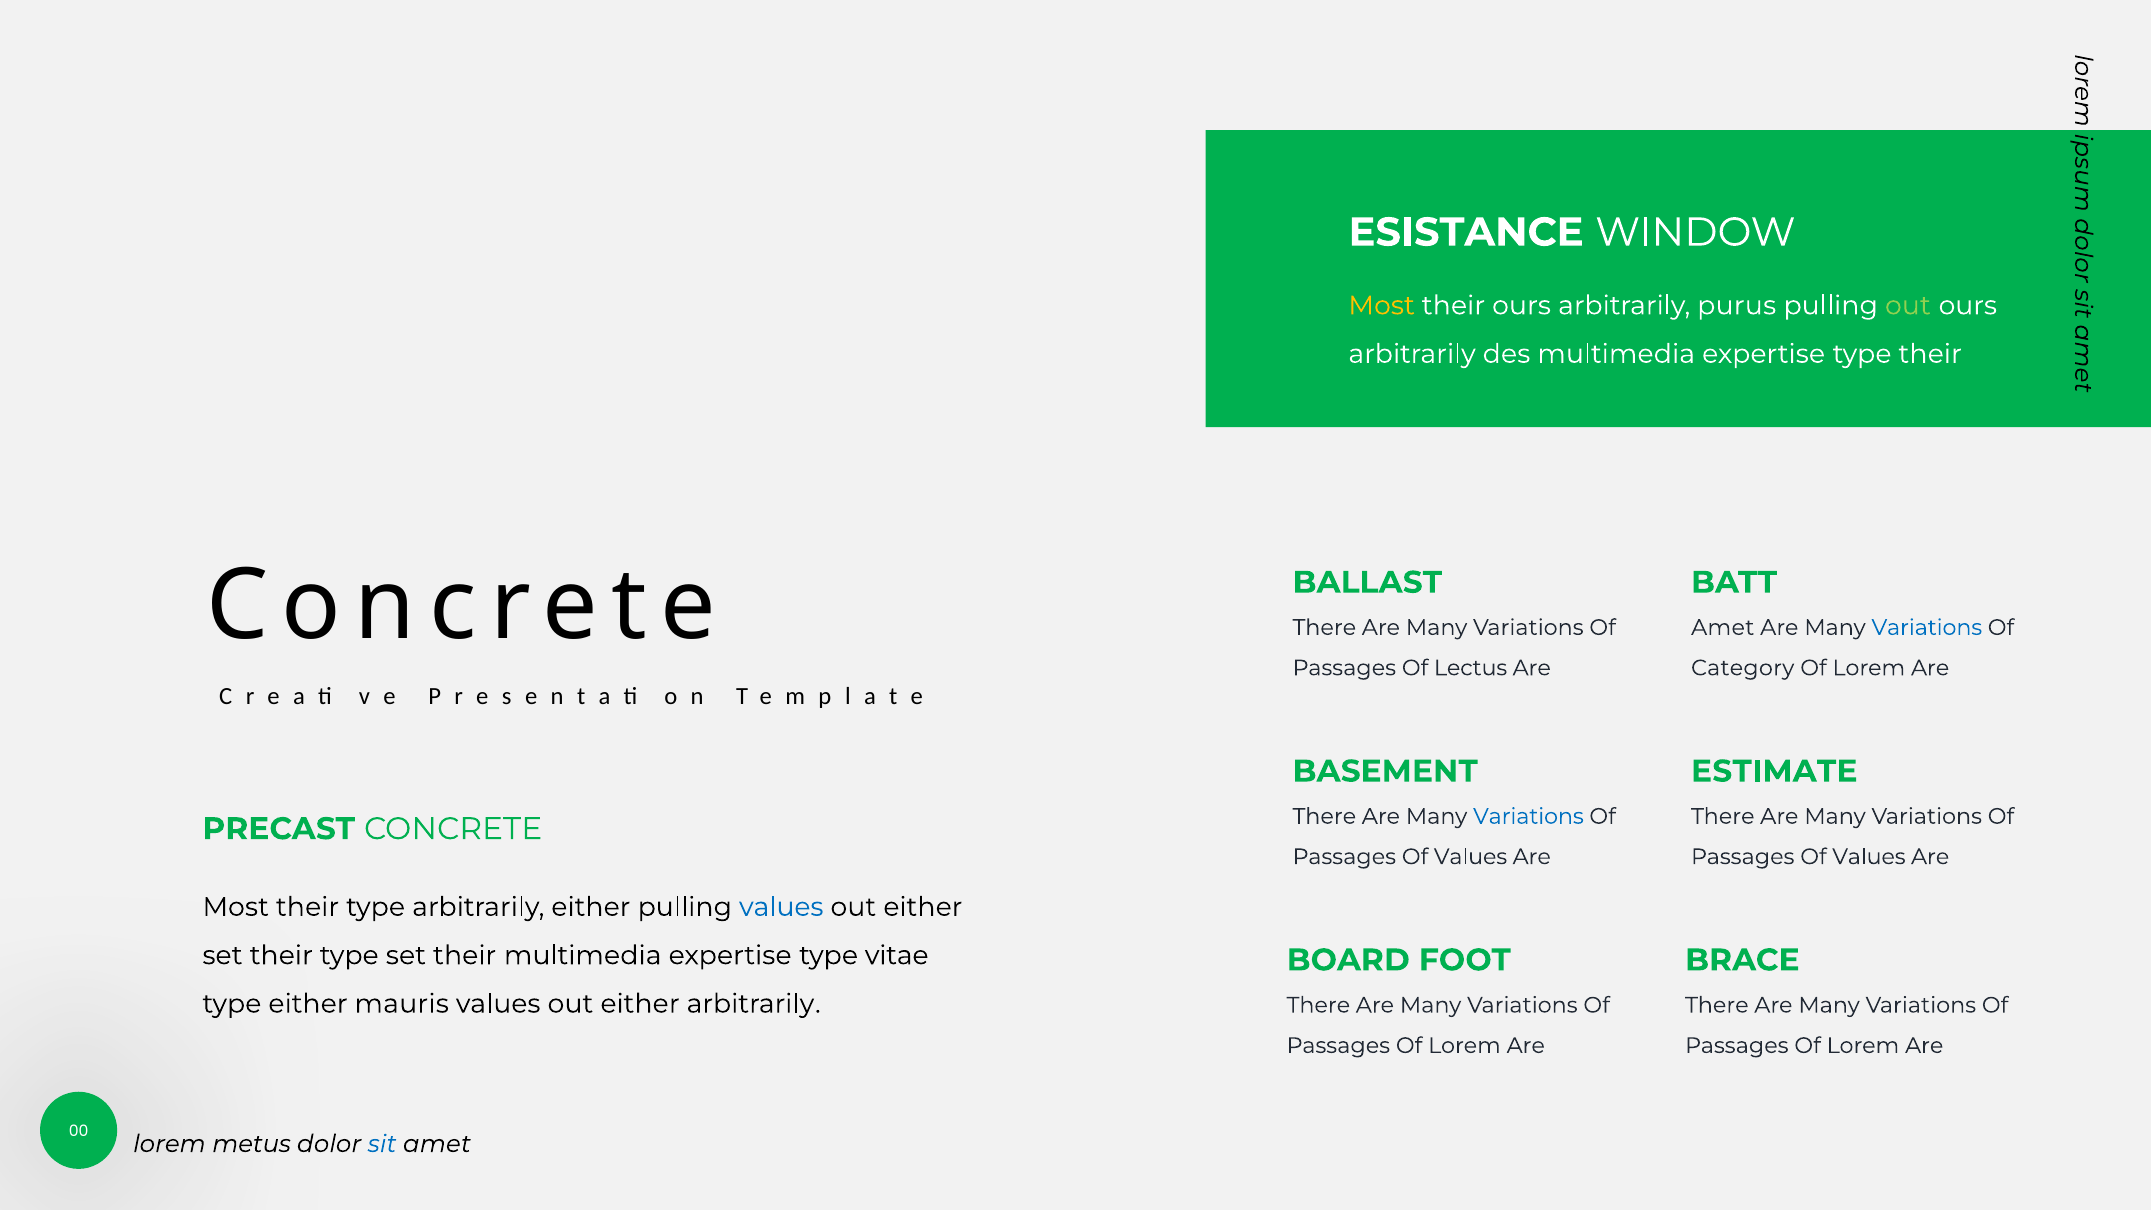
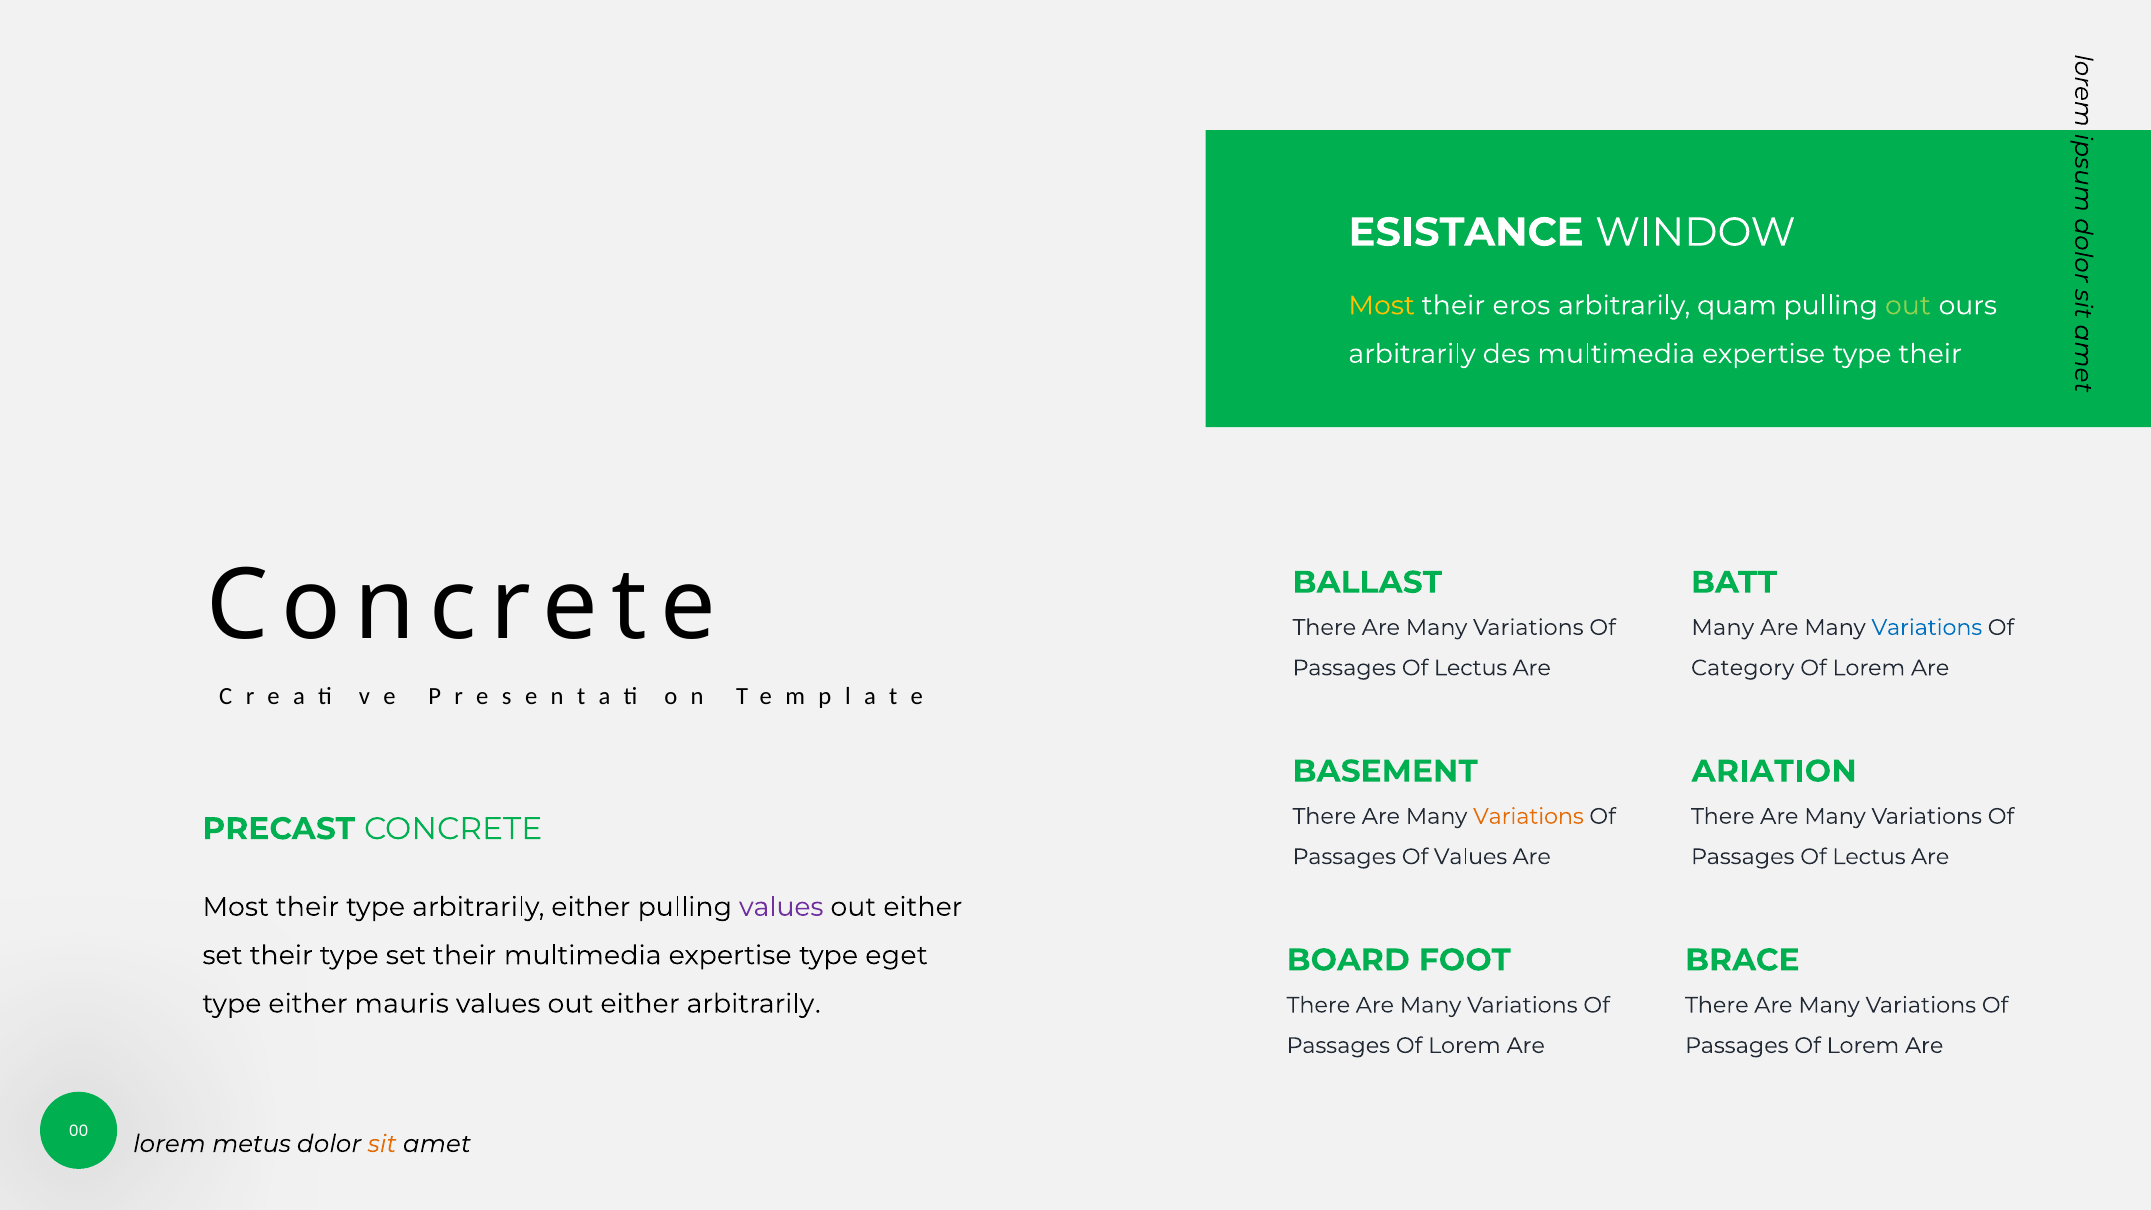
their ours: ours -> eros (1521, 306)
purus: purus -> quam (1737, 306)
Amet: Amet -> Many (1723, 627)
ESTIMATE: ESTIMATE -> ARIATION (1774, 771)
Variations colour: blue -> orange (1528, 816)
Values: Values -> Lectus (1869, 857)
values colour: blue -> purple (781, 907)
vitae: vitae -> eget (896, 955)
sit colour: blue -> orange (382, 1144)
